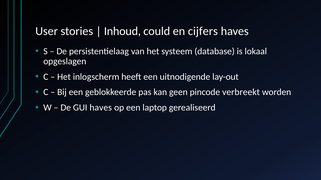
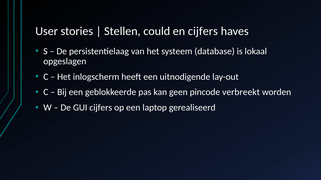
Inhoud: Inhoud -> Stellen (122, 31)
GUI haves: haves -> cijfers (101, 108)
